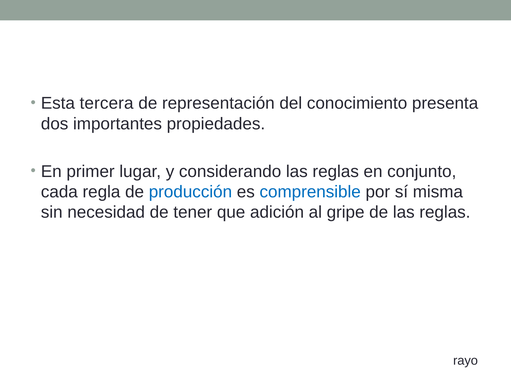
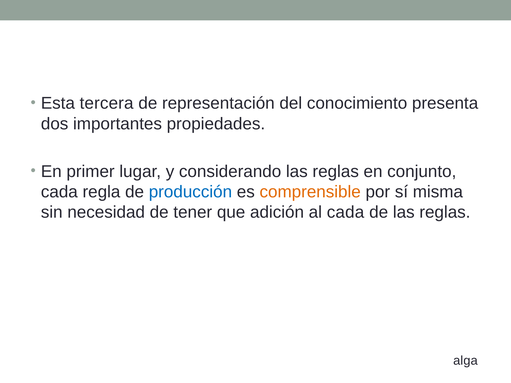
comprensible colour: blue -> orange (310, 192)
al gripe: gripe -> cada (345, 212)
rayo: rayo -> alga (465, 361)
